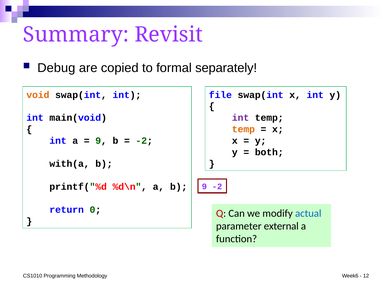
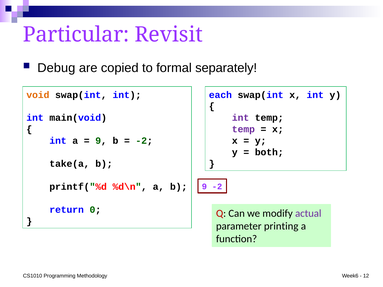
Summary: Summary -> Particular (76, 35)
file: file -> each (220, 95)
temp colour: orange -> purple (243, 129)
with(a: with(a -> take(a (69, 164)
actual colour: blue -> purple (308, 214)
external: external -> printing (281, 226)
